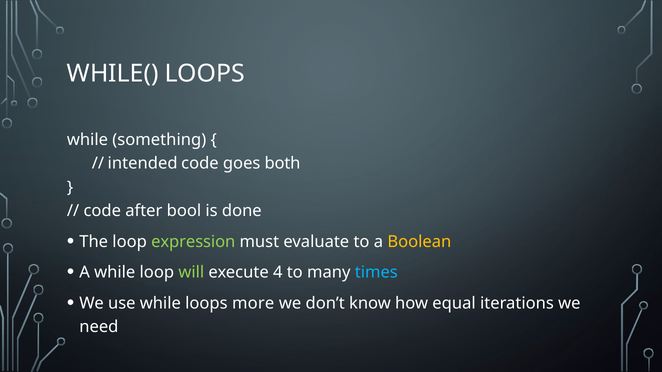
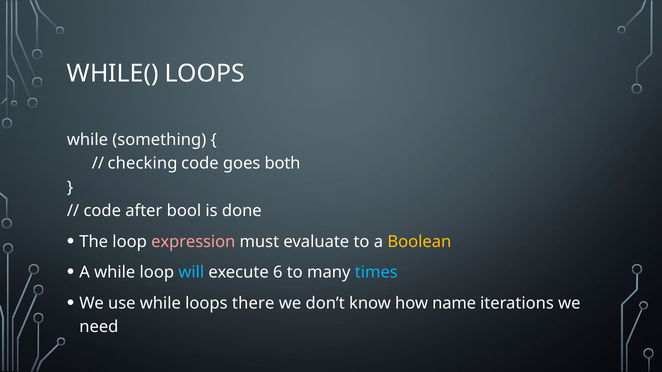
intended: intended -> checking (143, 164)
expression colour: light green -> pink (193, 242)
will colour: light green -> light blue (191, 273)
4: 4 -> 6 (278, 273)
more: more -> there (253, 303)
equal: equal -> name (454, 303)
